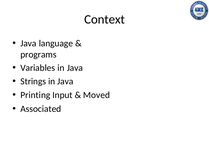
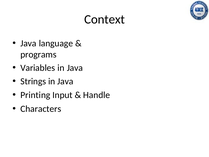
Moved: Moved -> Handle (97, 95)
Associated: Associated -> Characters (41, 109)
